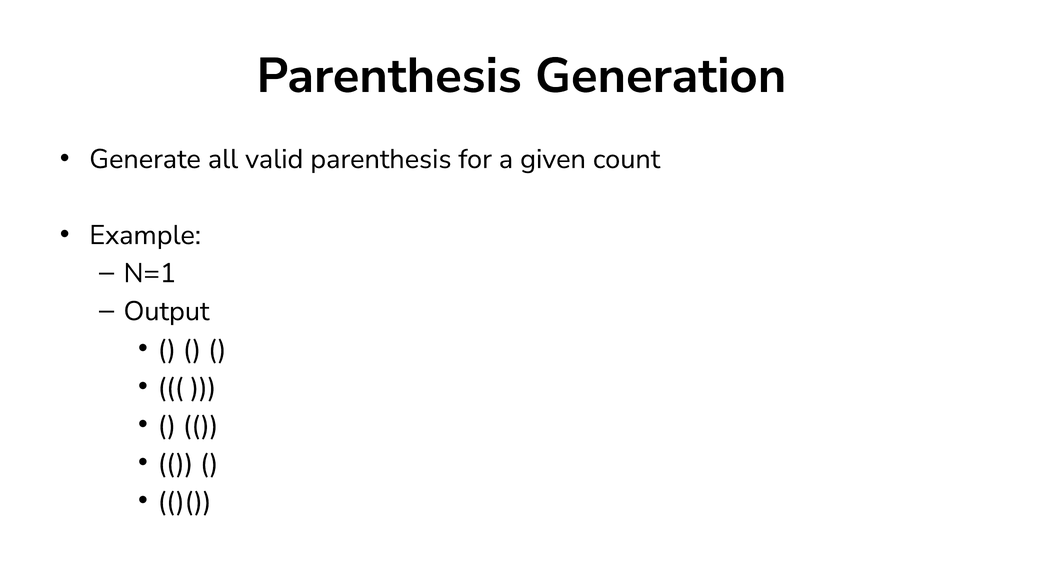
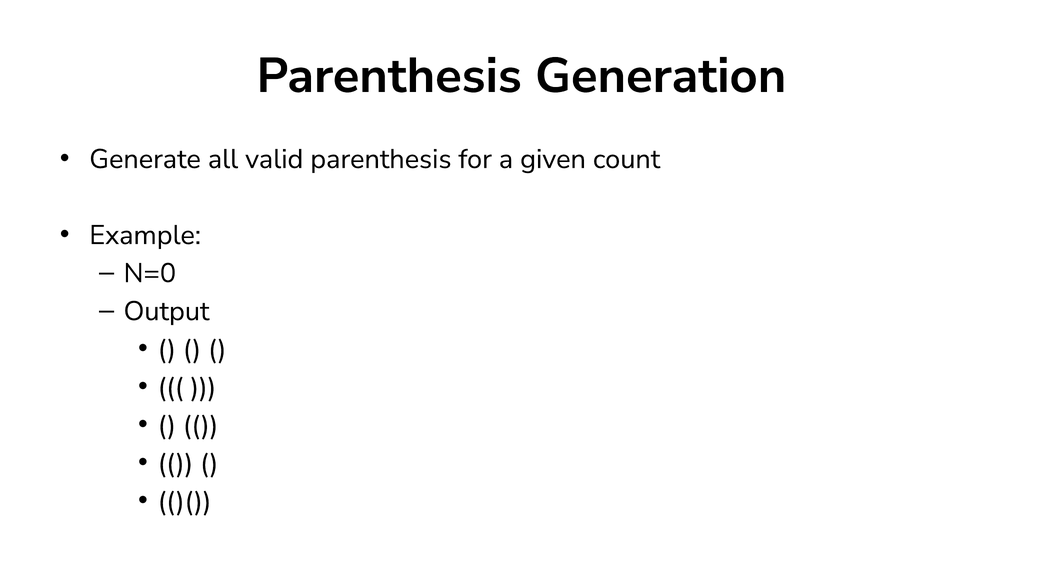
N=1: N=1 -> N=0 (150, 273)
